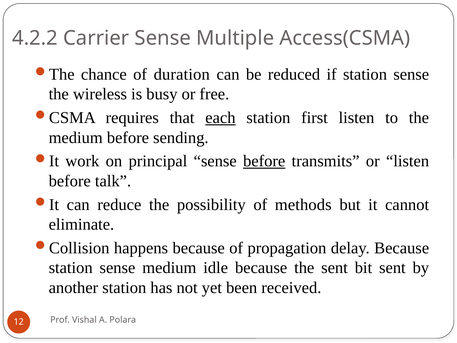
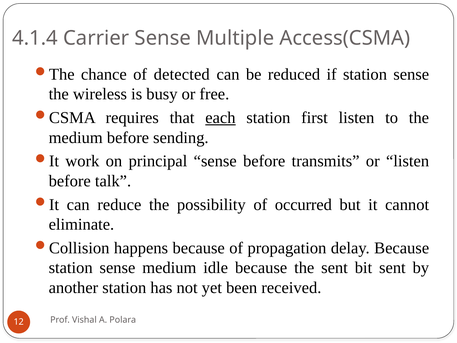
4.2.2: 4.2.2 -> 4.1.4 (35, 38)
duration: duration -> detected (182, 74)
before underline: present -> none (264, 161)
methods: methods -> occurred (303, 204)
